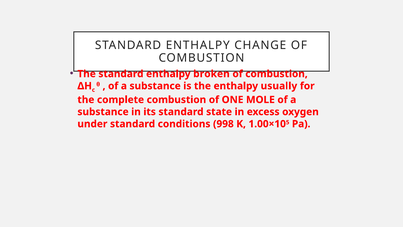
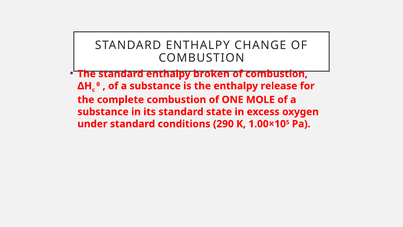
usually: usually -> release (279, 86)
998: 998 -> 290 (223, 124)
